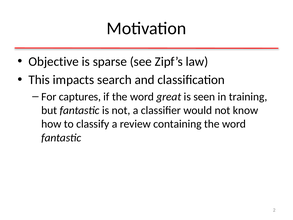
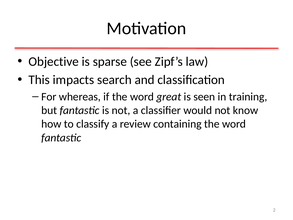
captures: captures -> whereas (80, 97)
